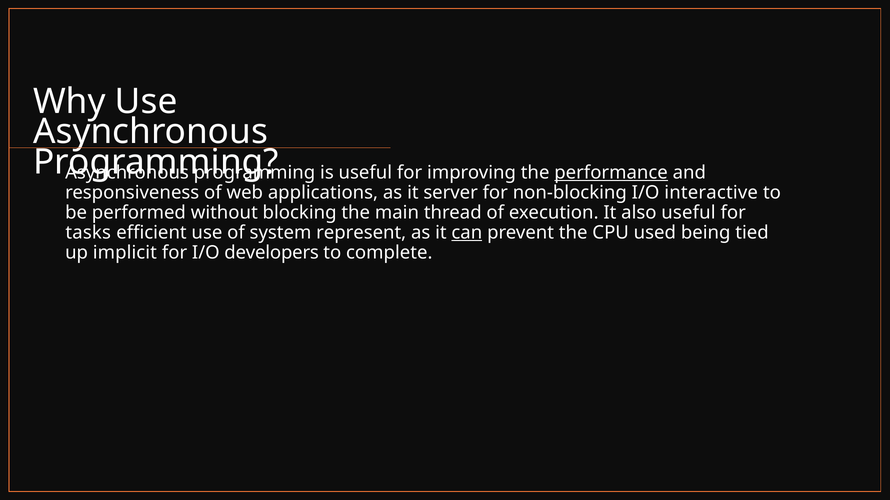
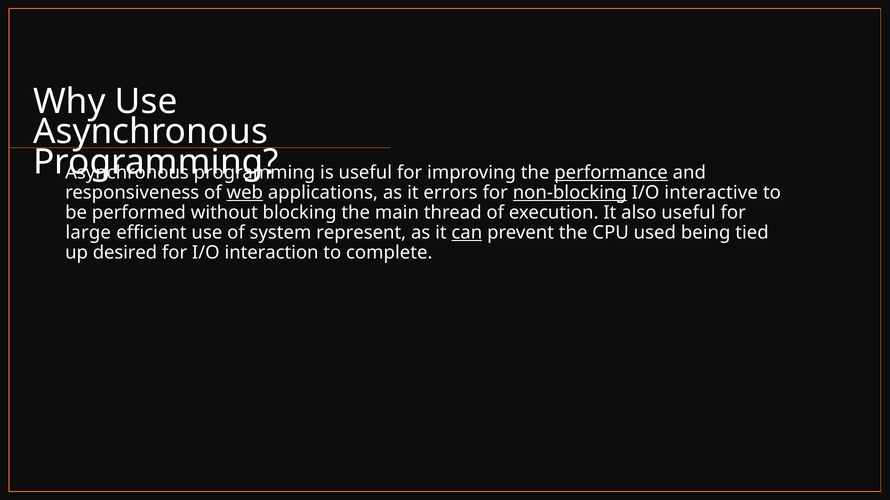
web underline: none -> present (245, 193)
server: server -> errors (451, 193)
non-blocking underline: none -> present (570, 193)
tasks: tasks -> large (88, 233)
implicit: implicit -> desired (125, 253)
developers: developers -> interaction (272, 253)
